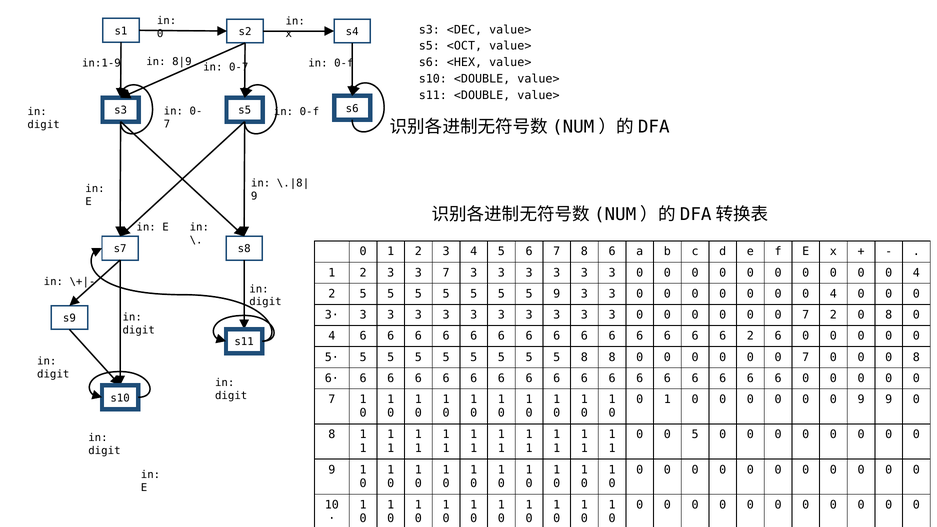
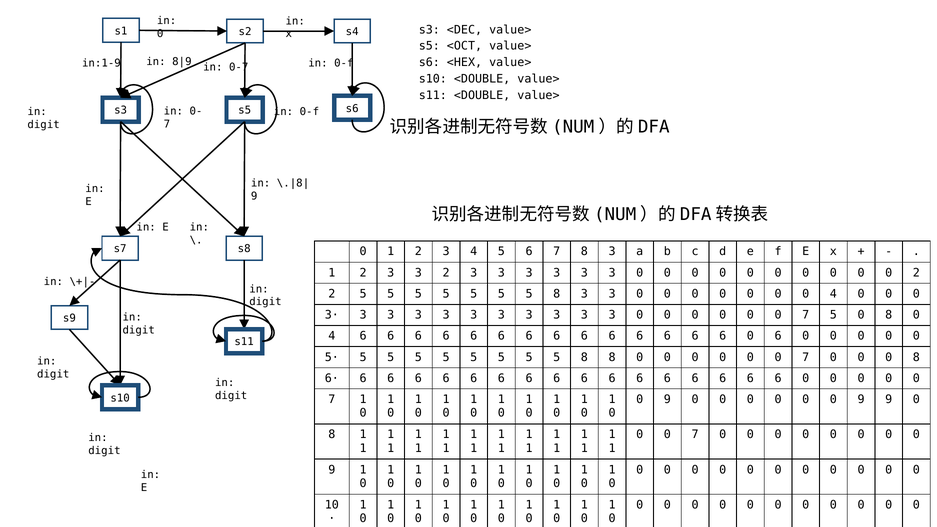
7 8 6: 6 -> 3 (612, 252)
3 7: 7 -> 2 (446, 273)
4: 4 -> 2 (916, 273)
9: 9 -> 8 (557, 294)
7 2: 2 -> 5 (833, 315)
2: 2 -> 0 (750, 336)
1: 1 -> 9 (667, 399)
5: 5 -> 7 (695, 435)
